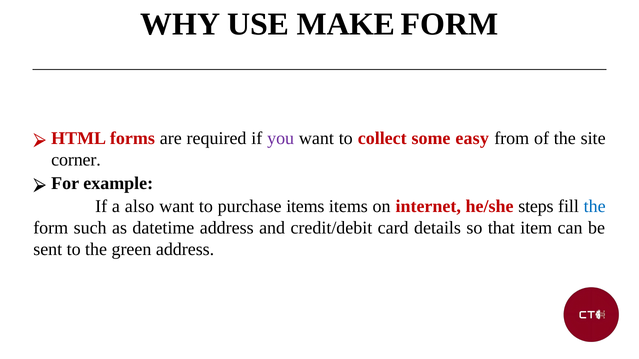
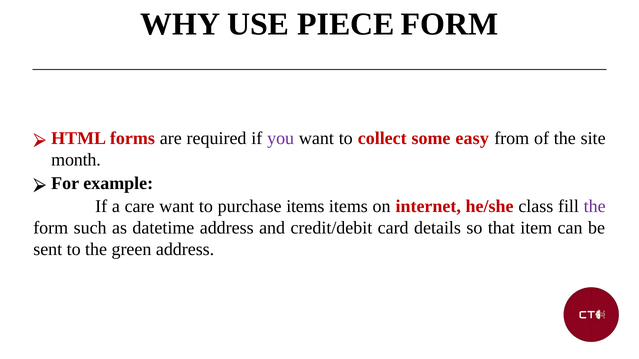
MAKE: MAKE -> PIECE (346, 24)
corner: corner -> month (76, 160)
also: also -> care (140, 207)
steps: steps -> class (536, 207)
the colour: blue -> purple (595, 207)
